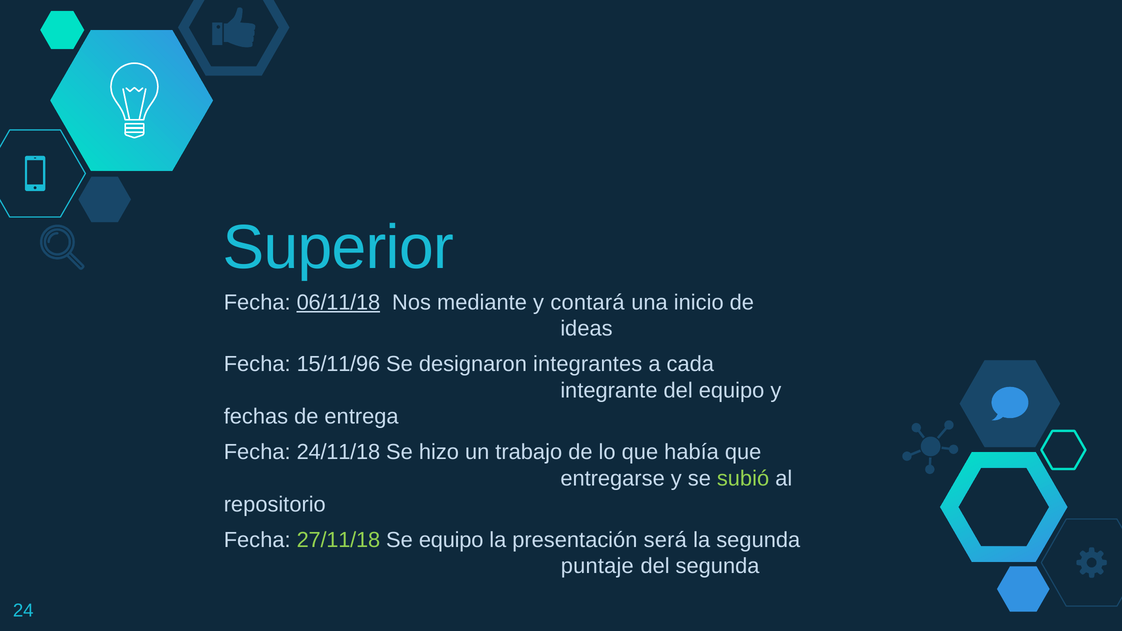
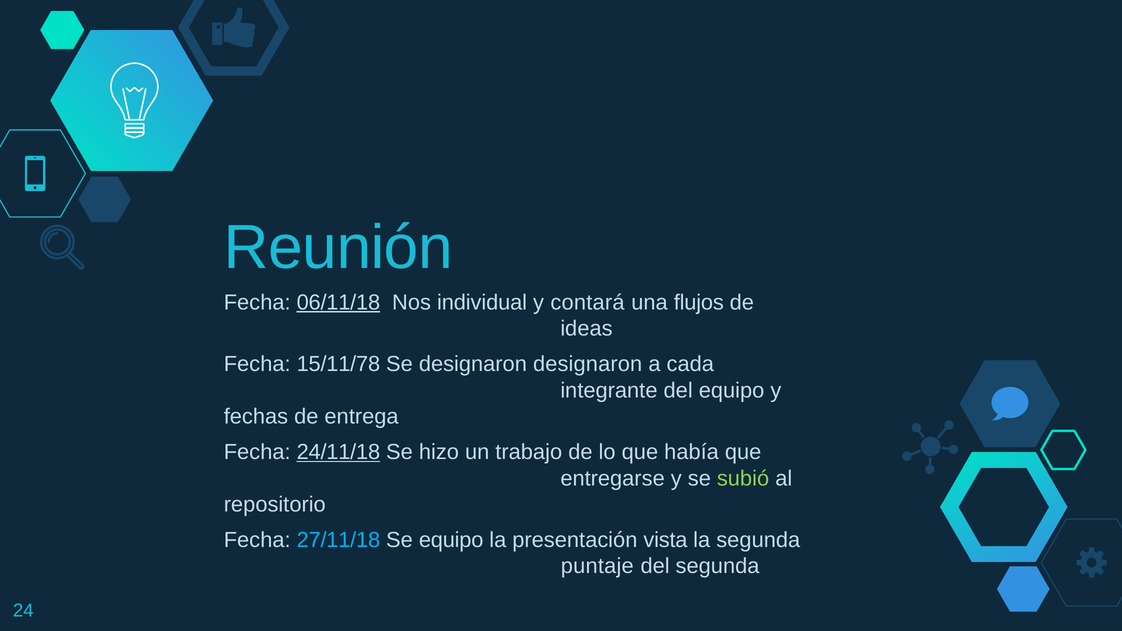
Superior: Superior -> Reunión (338, 248)
mediante: mediante -> individual (482, 303)
inicio: inicio -> flujos (699, 303)
15/11/96: 15/11/96 -> 15/11/78 (338, 364)
designaron integrantes: integrantes -> designaron (588, 364)
24/11/18 underline: none -> present (338, 452)
27/11/18 colour: light green -> light blue (338, 540)
será: será -> vista (665, 540)
